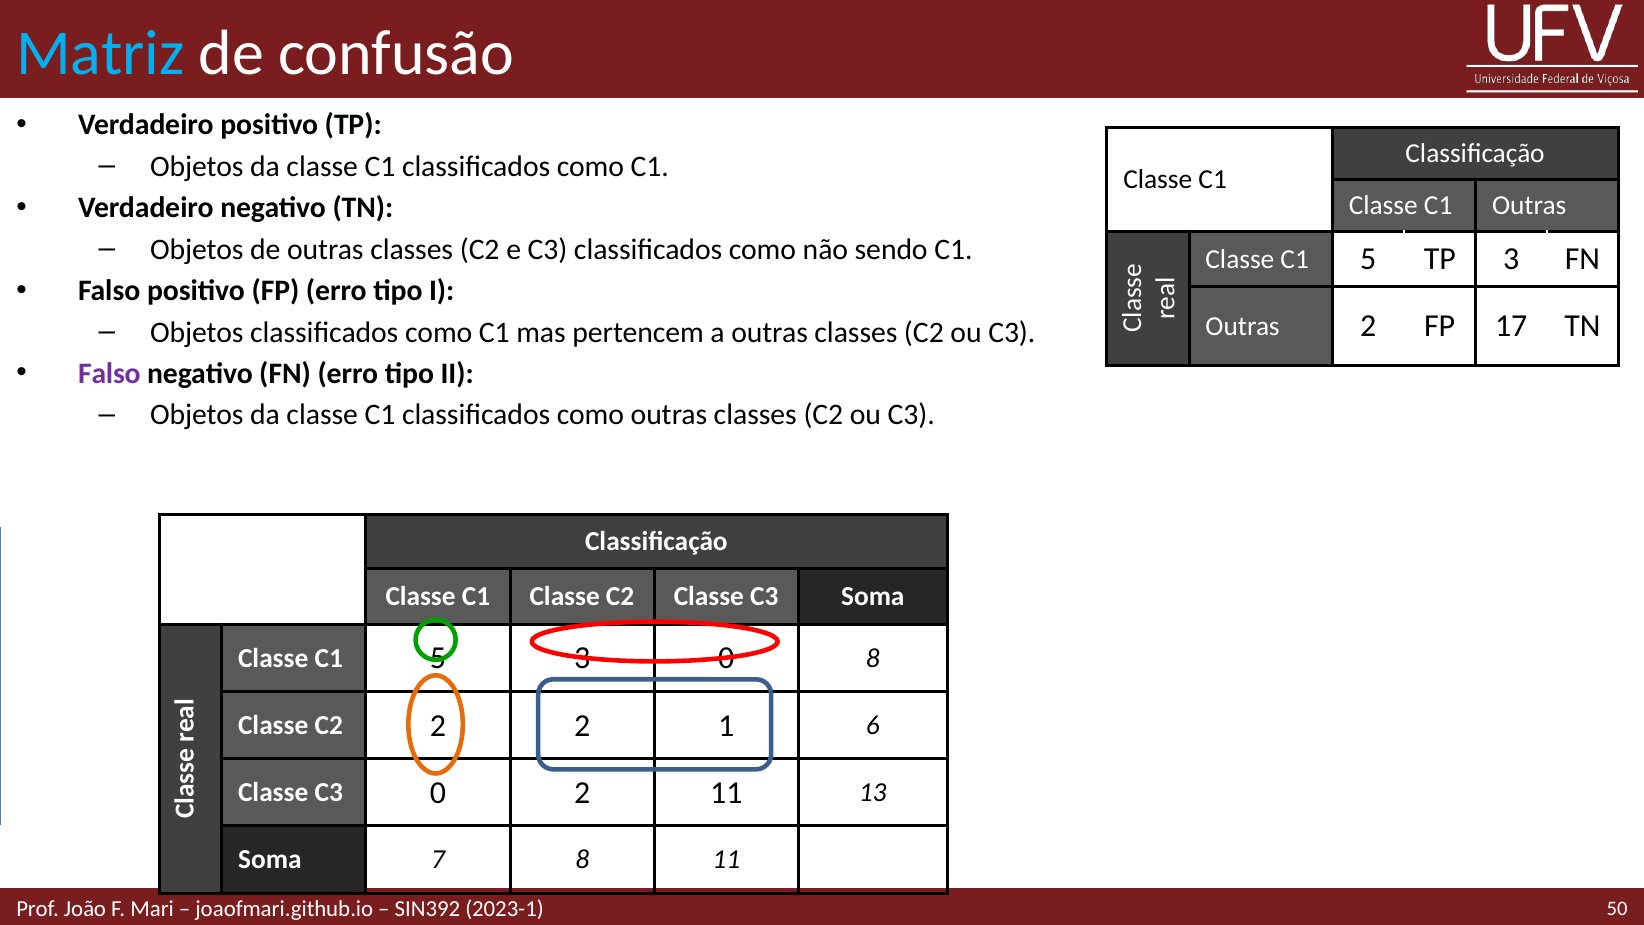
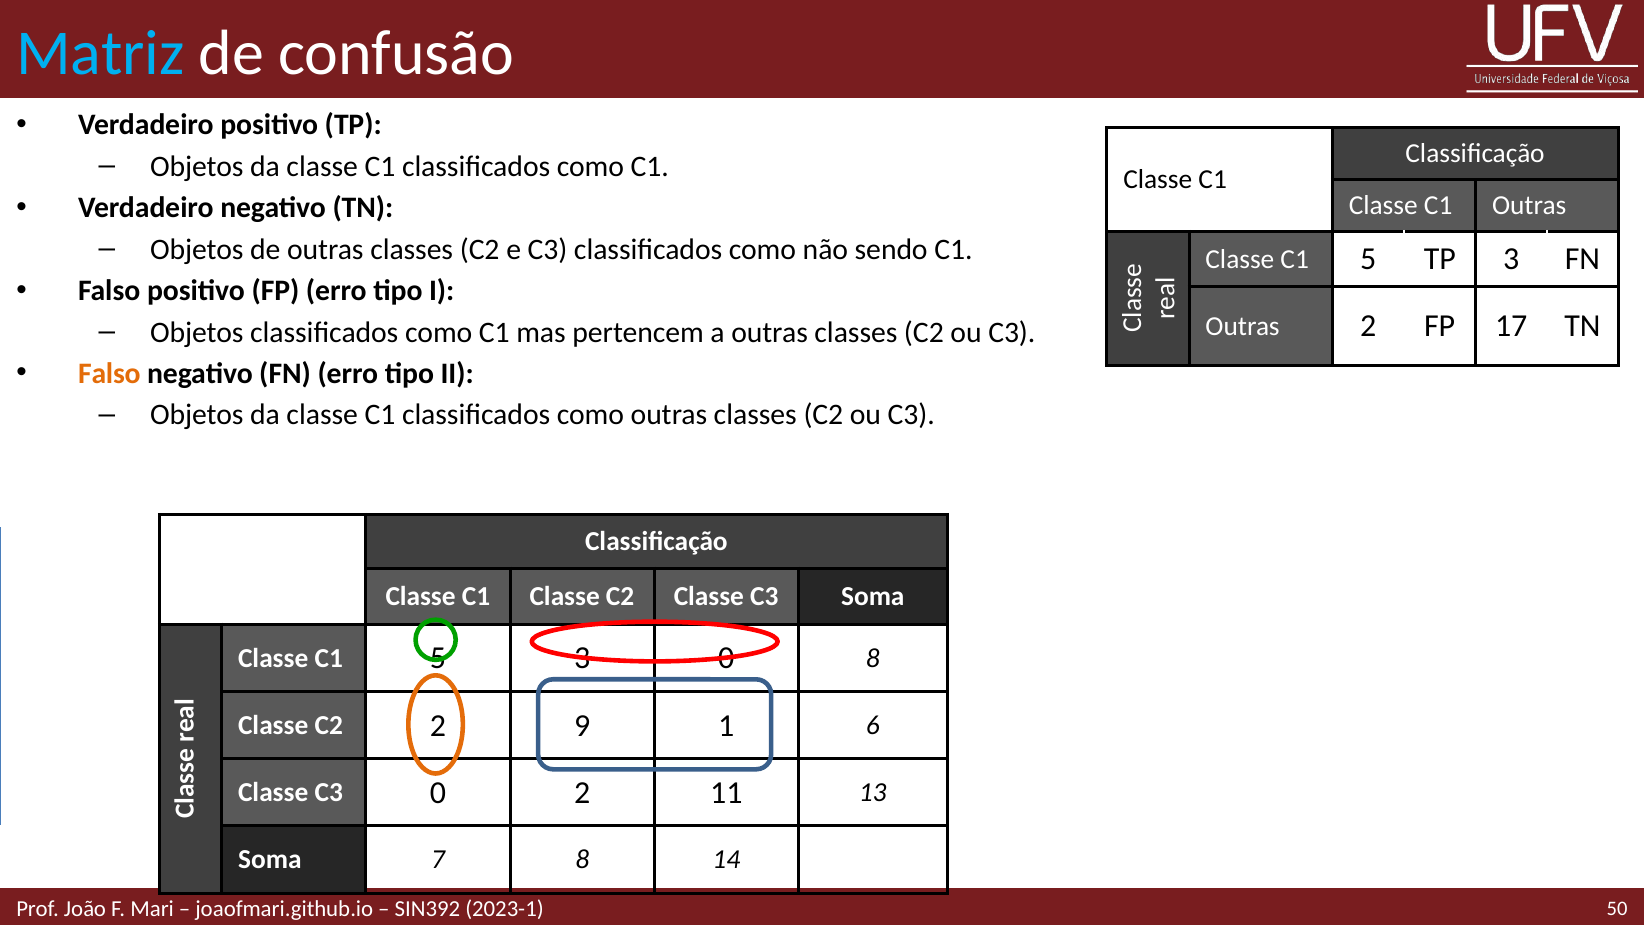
Falso colour: purple -> orange (109, 374)
2 2: 2 -> 9 (582, 725)
8 11: 11 -> 14 (726, 860)
